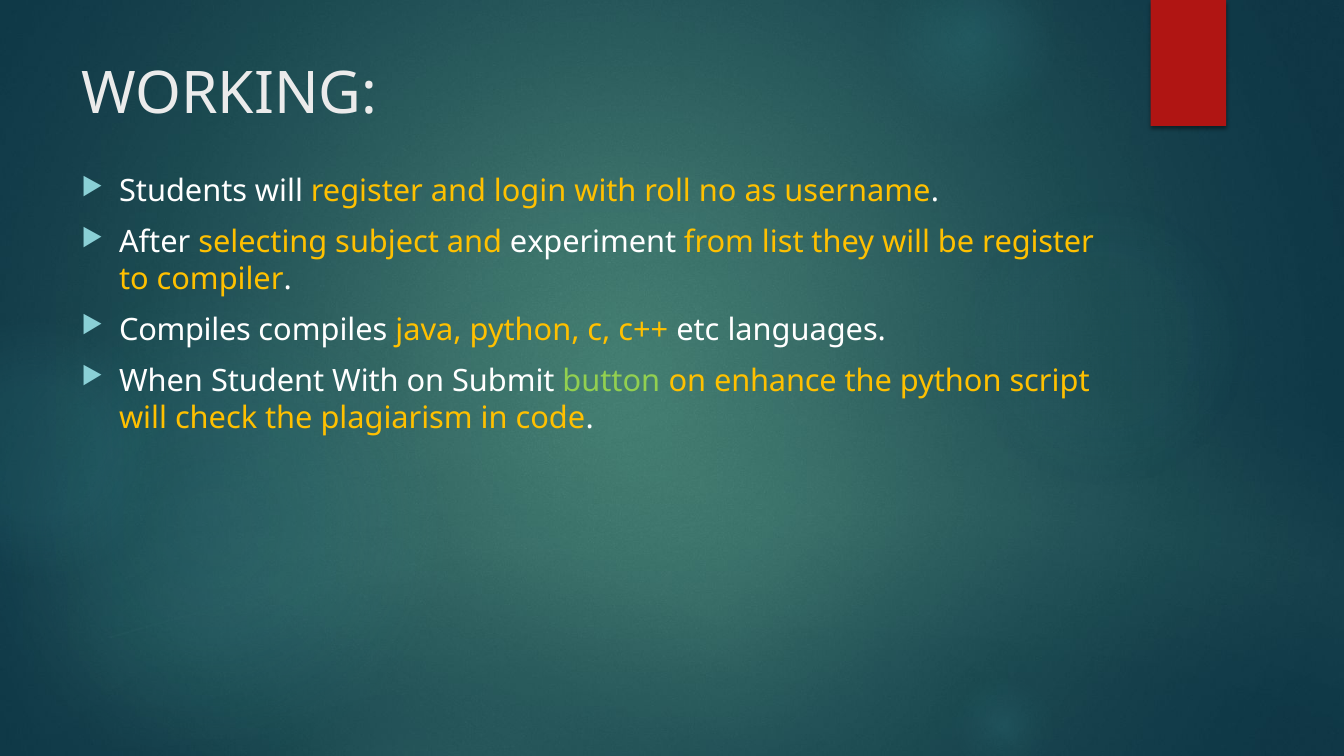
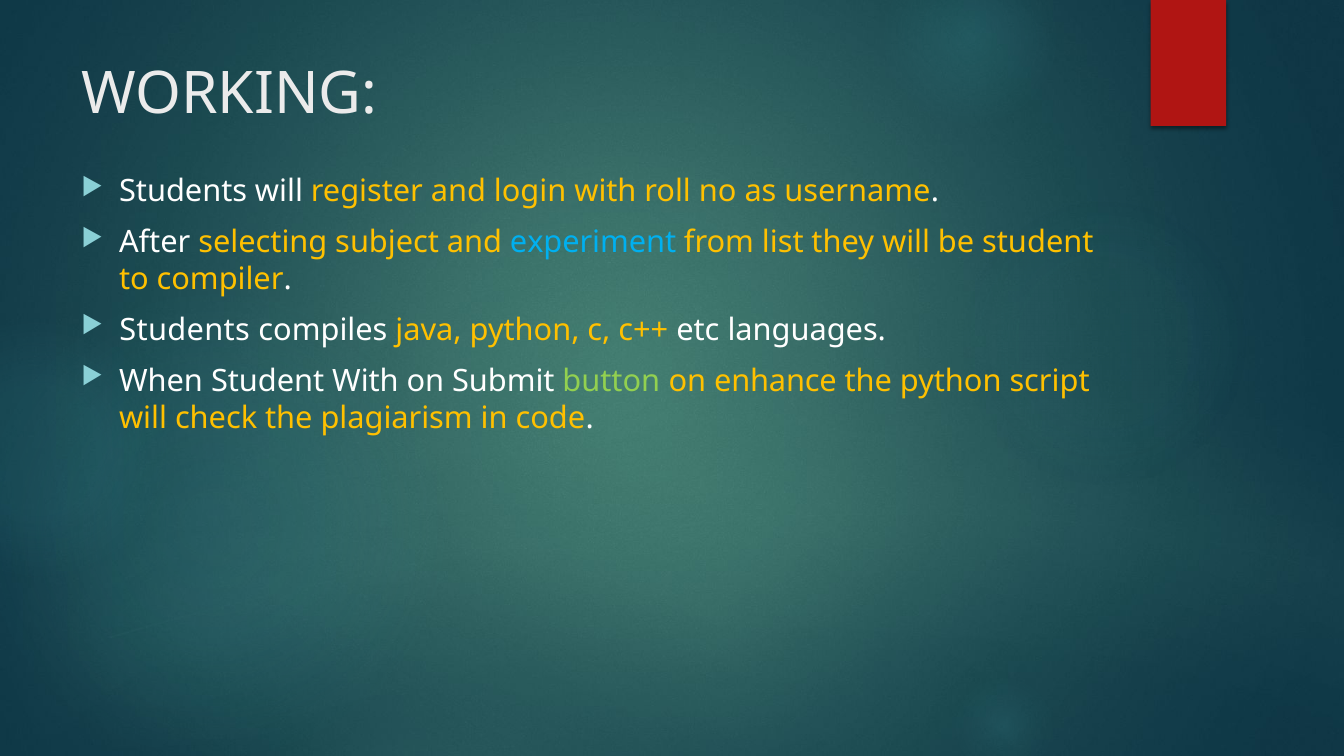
experiment colour: white -> light blue (593, 242)
be register: register -> student (1038, 242)
Compiles: Compiles -> Students (185, 330)
